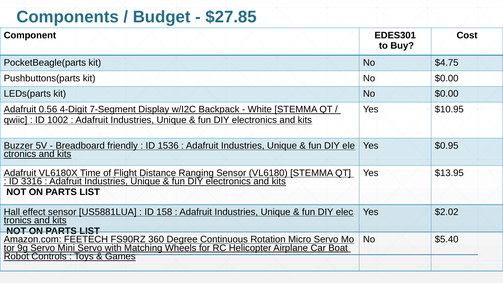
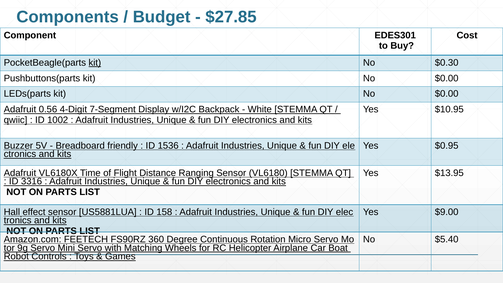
kit underline: none -> present (95, 63)
$4.75: $4.75 -> $0.30 (447, 63)
$2.02: $2.02 -> $9.00 (447, 212)
